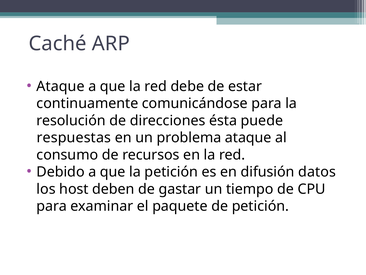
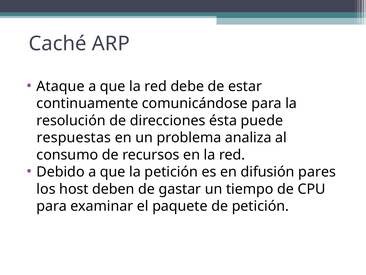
problema ataque: ataque -> analiza (248, 138)
datos: datos -> pares (317, 172)
